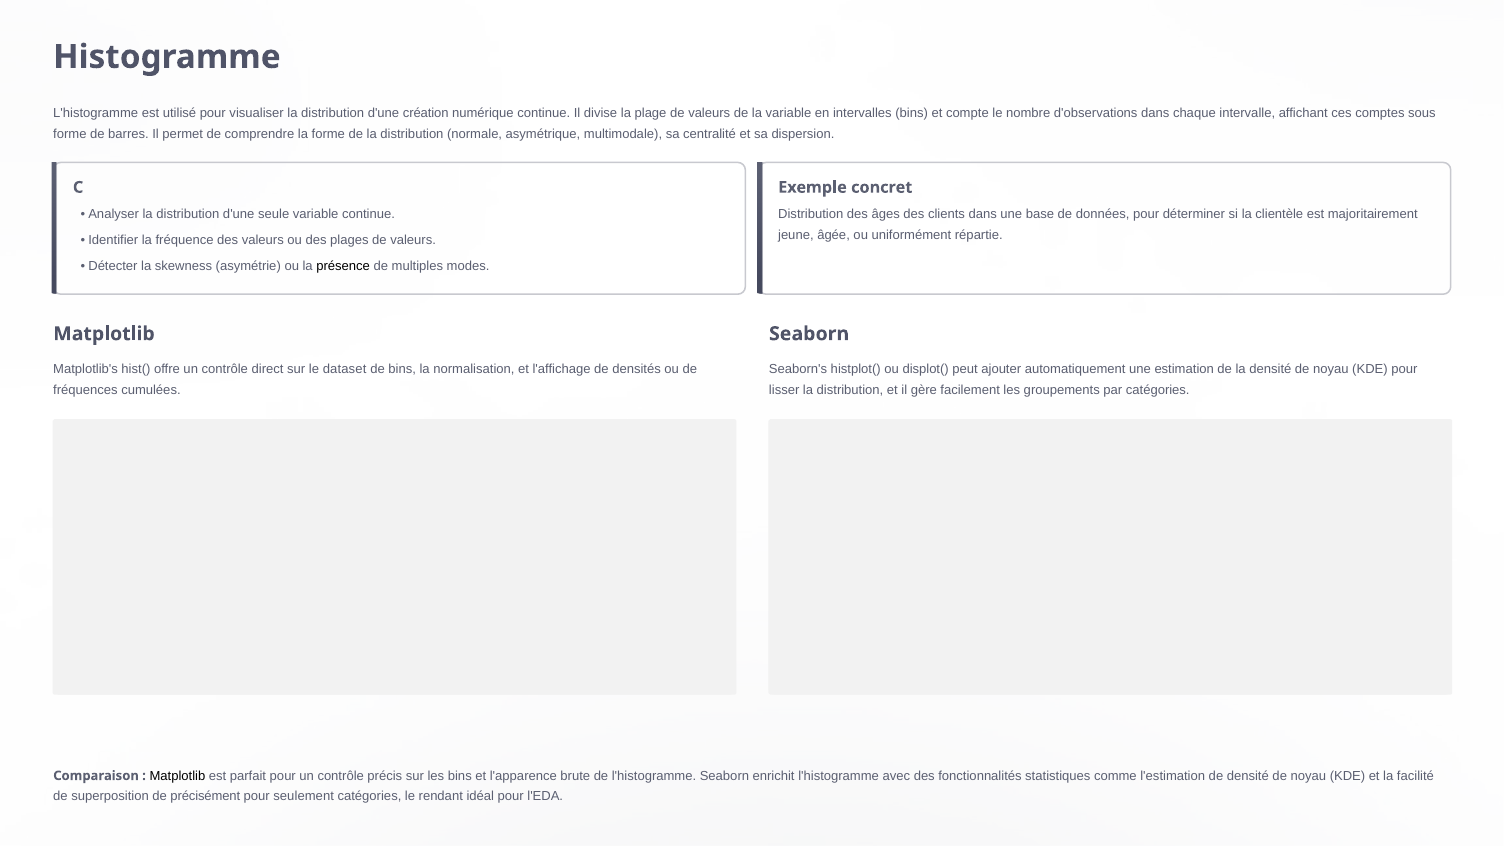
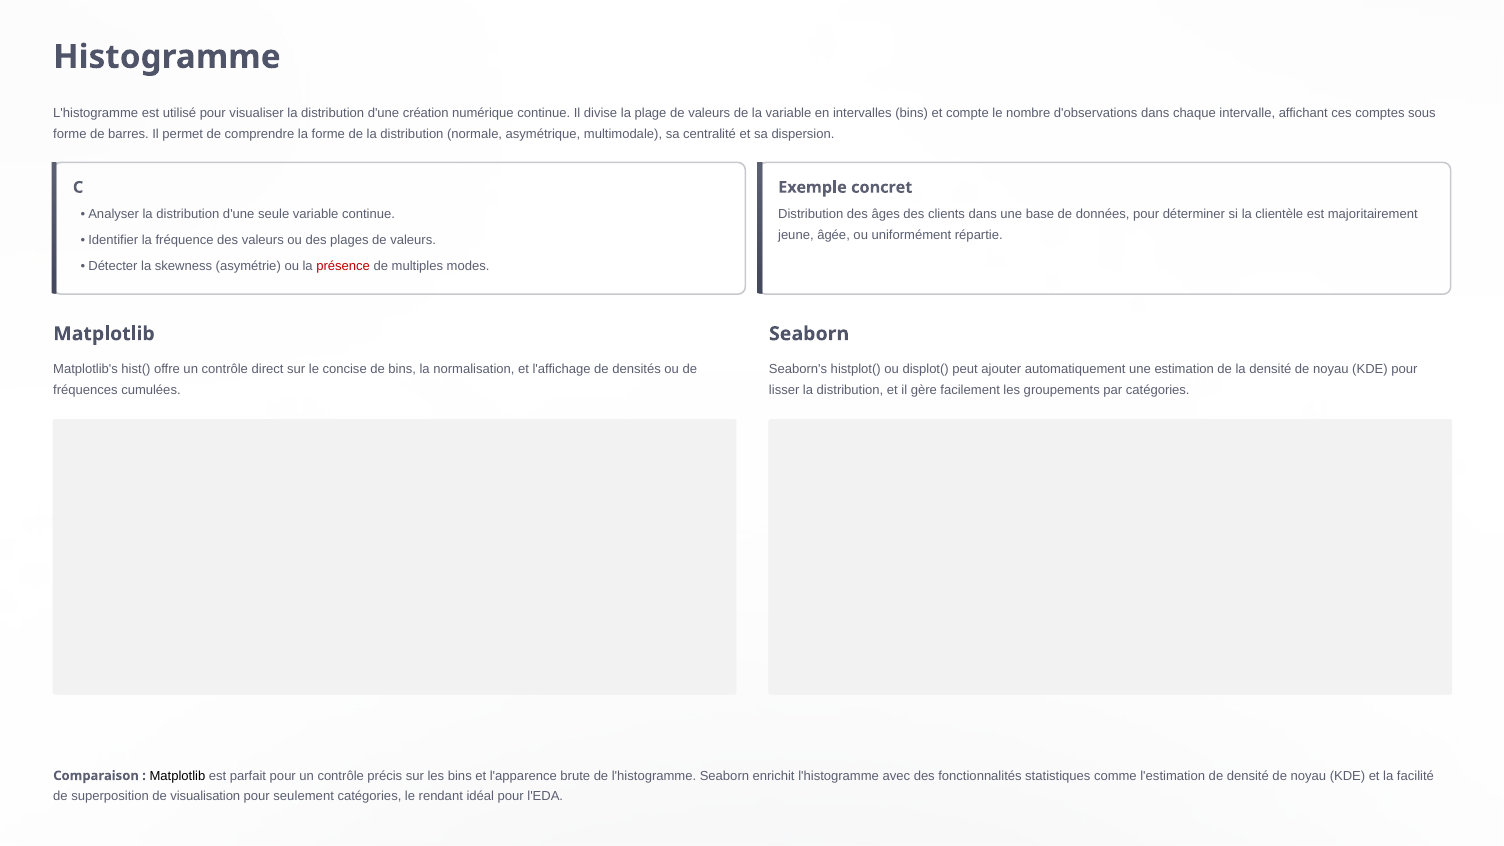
présence colour: black -> red (343, 267)
dataset: dataset -> concise (345, 369)
précisément: précisément -> visualisation (205, 797)
